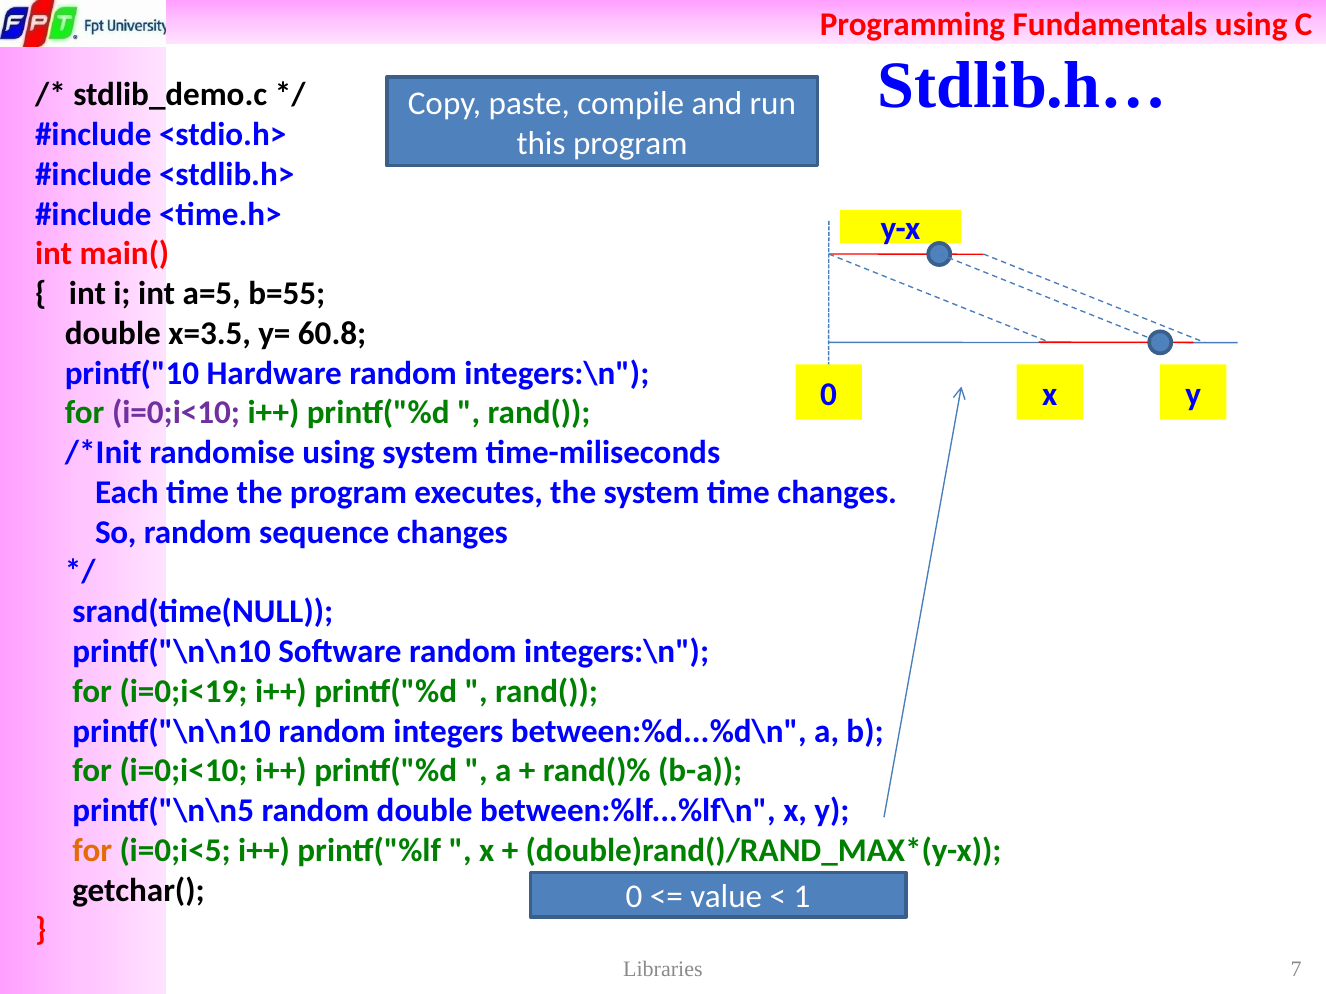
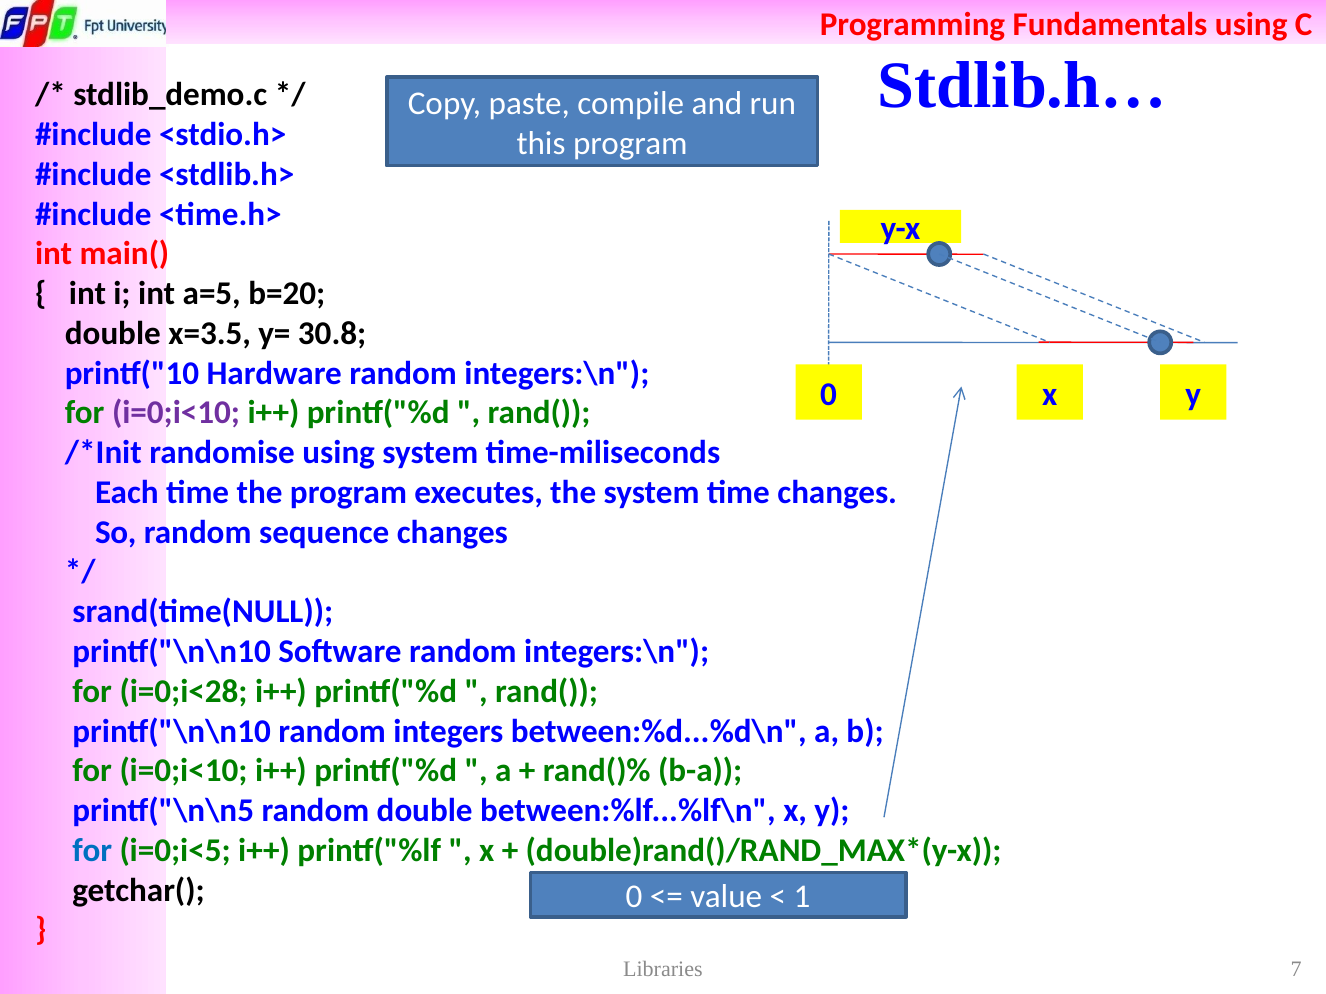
b=55: b=55 -> b=20 (287, 294)
60.8: 60.8 -> 30.8 (332, 334)
i=0;i<19: i=0;i<19 -> i=0;i<28 (184, 692)
for colour: orange -> blue (92, 851)
